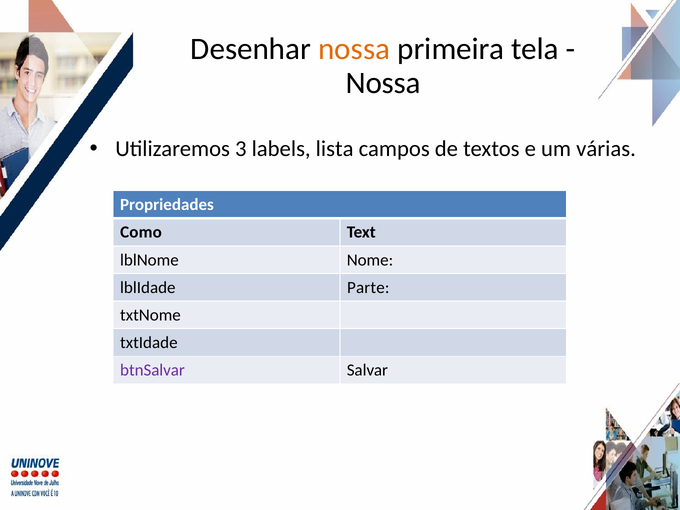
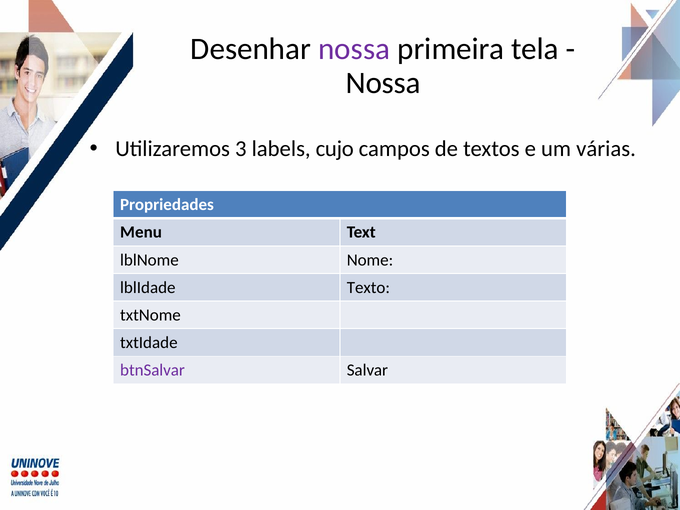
nossa colour: orange -> purple (354, 49)
lista: lista -> cujo (335, 149)
Como: Como -> Menu (141, 232)
Parte: Parte -> Texto (368, 287)
